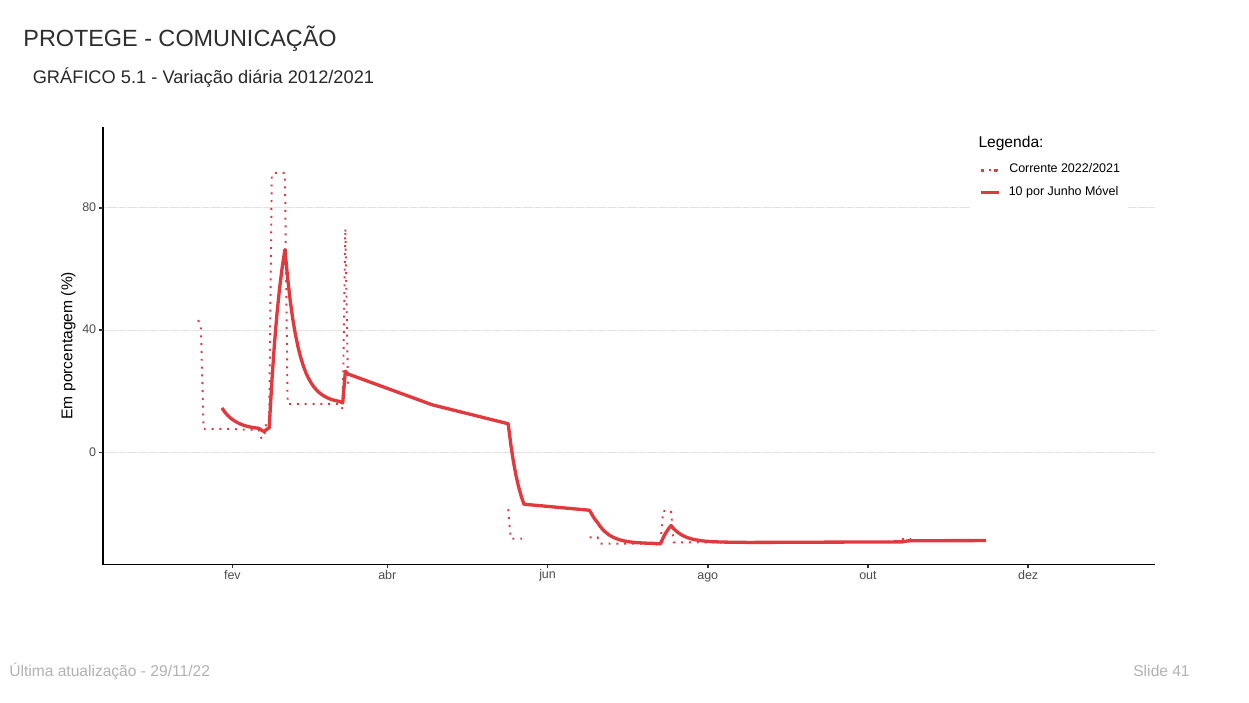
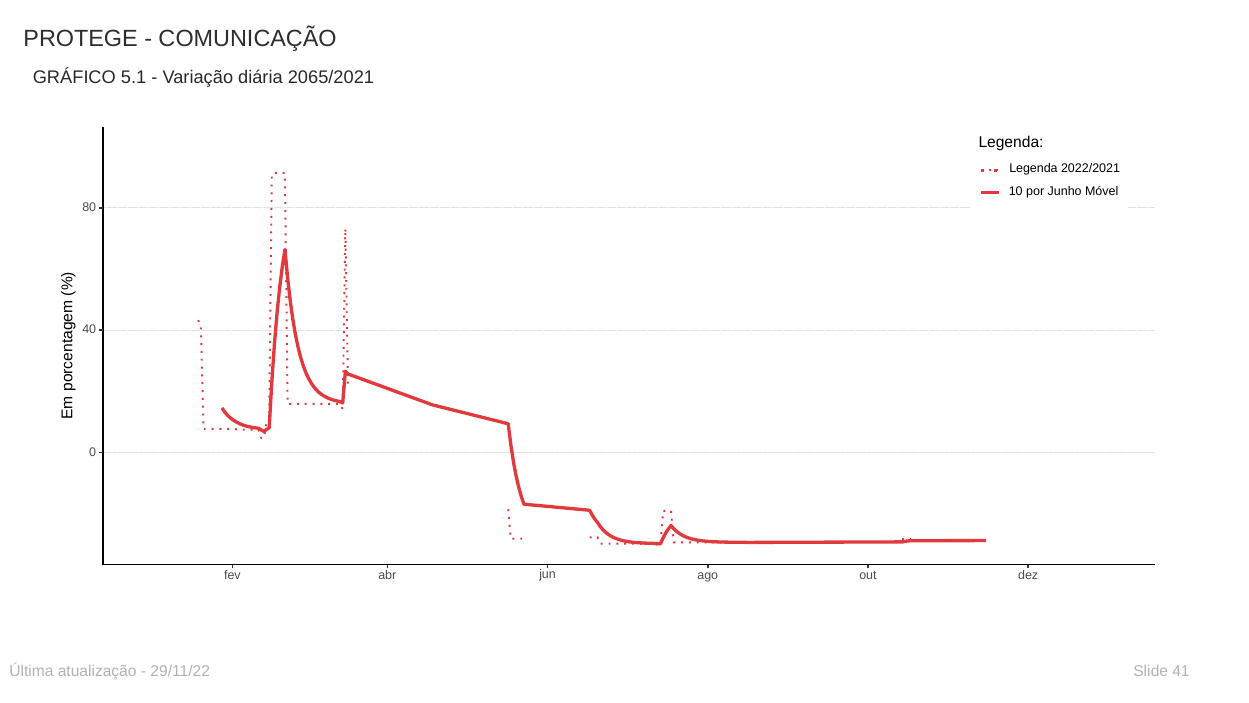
2012/2021: 2012/2021 -> 2065/2021 (331, 78)
Corrente: Corrente -> Legenda (1033, 169)
